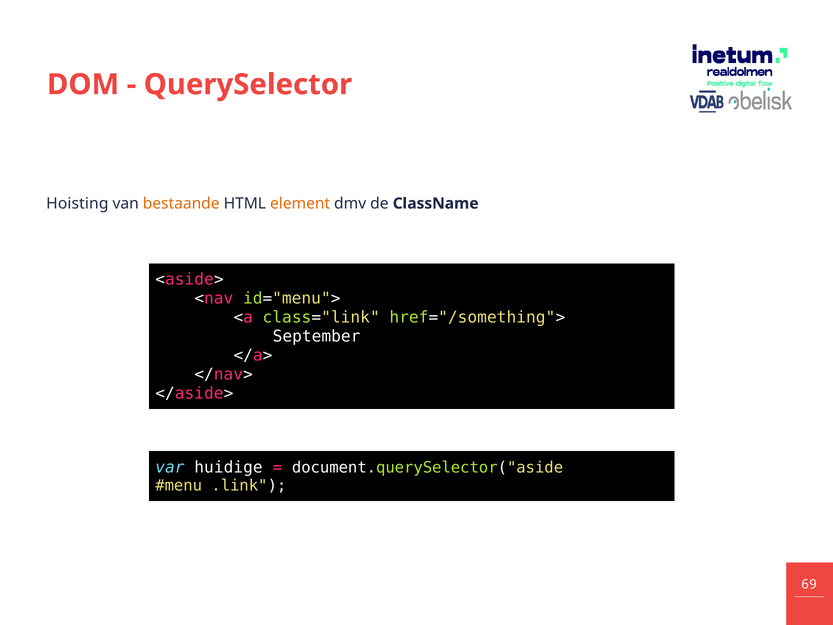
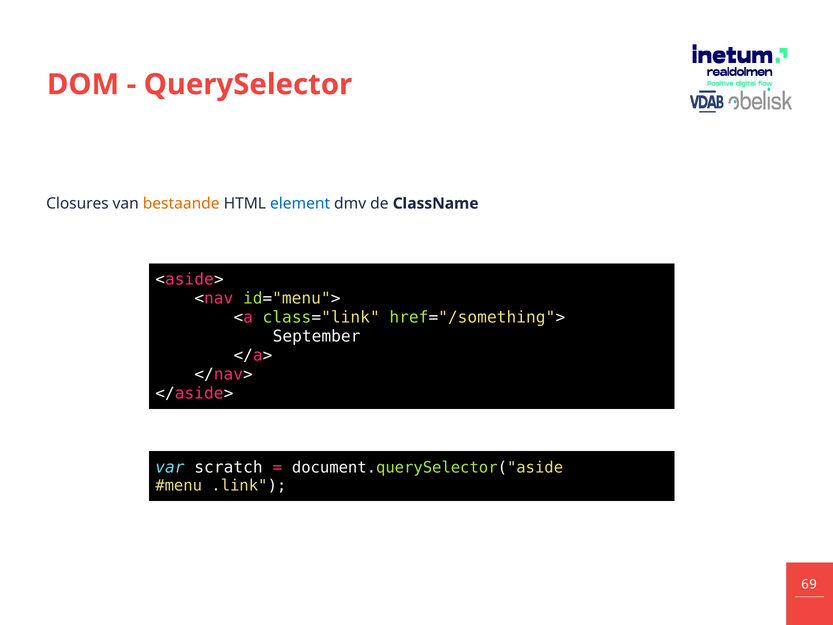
Hoisting: Hoisting -> Closures (77, 203)
element colour: orange -> blue (300, 203)
huidige: huidige -> scratch (229, 467)
